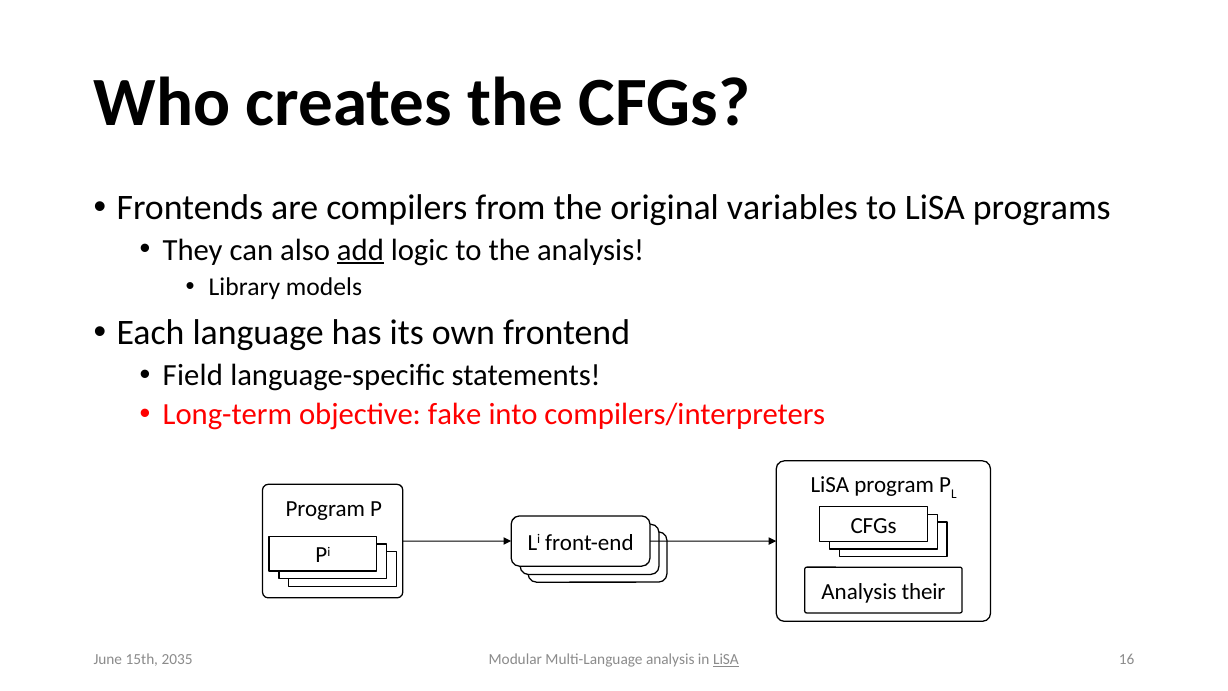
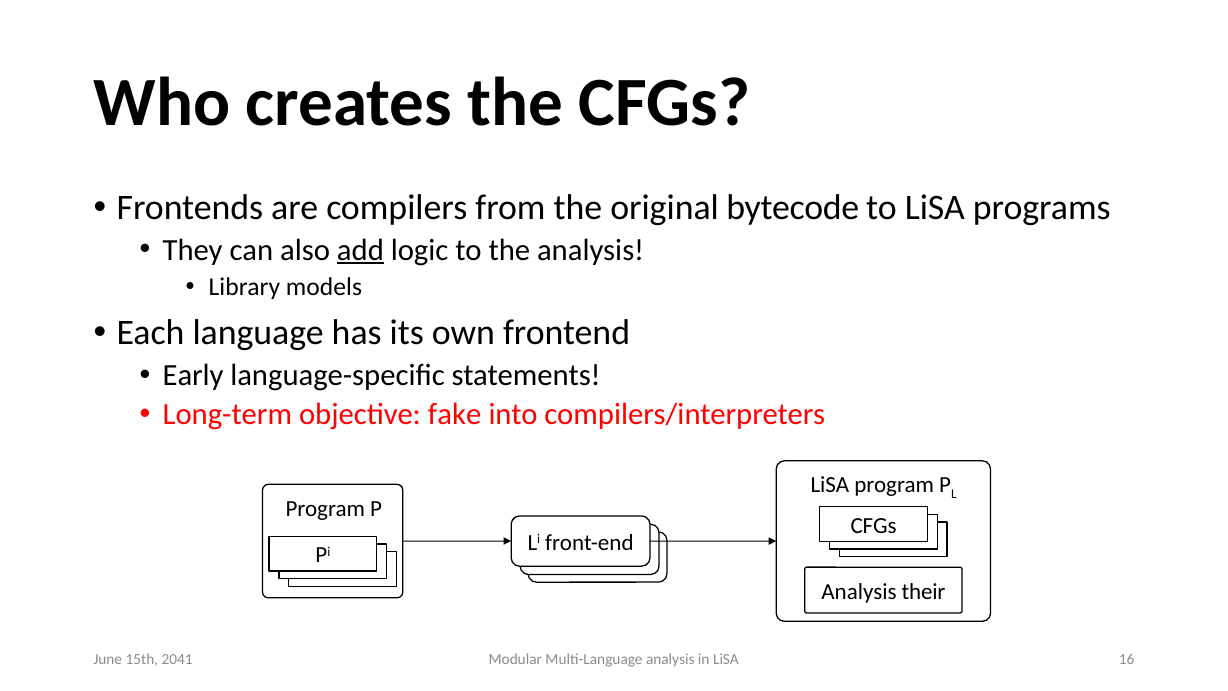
variables: variables -> bytecode (793, 208)
Field: Field -> Early (193, 375)
LiSA underline: present -> none (726, 660)
2035: 2035 -> 2041 (177, 660)
